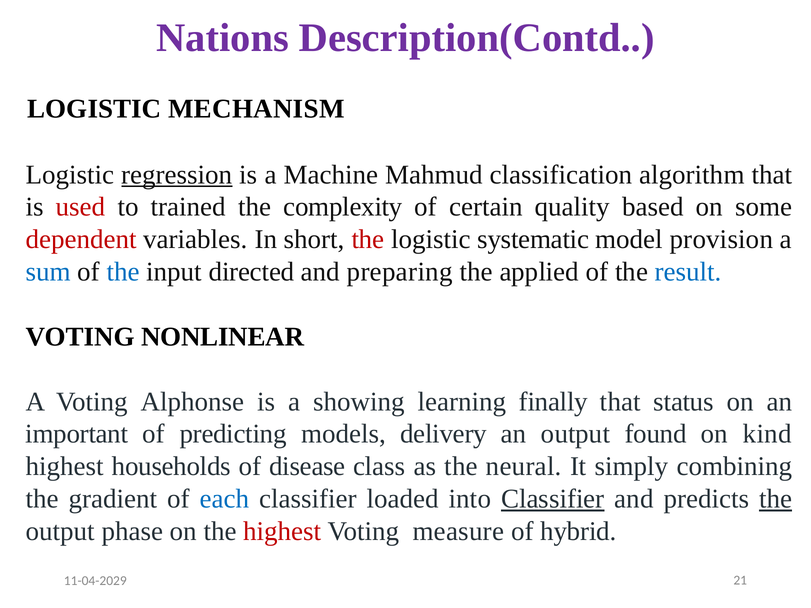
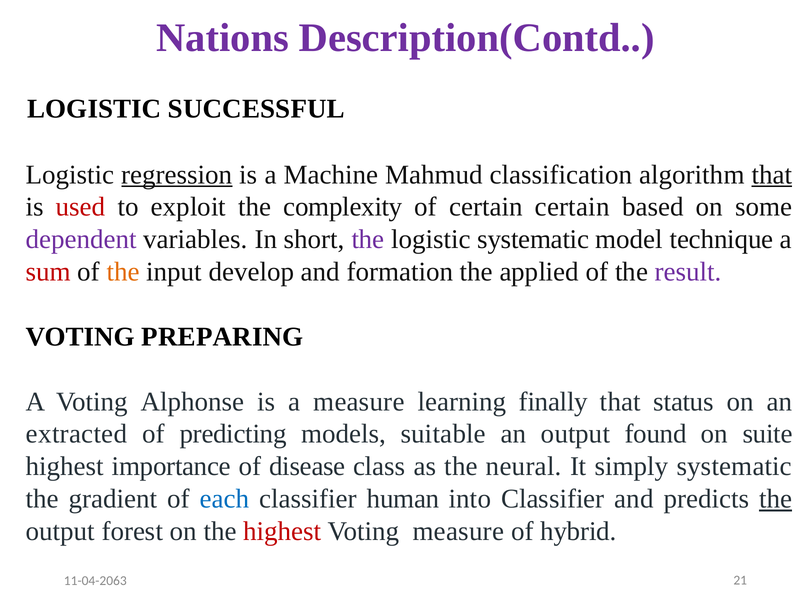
MECHANISM: MECHANISM -> SUCCESSFUL (256, 109)
that underline: none -> present (772, 175)
trained: trained -> exploit (188, 207)
certain quality: quality -> certain (572, 207)
dependent colour: red -> purple (81, 240)
the colour: red -> purple (368, 240)
provision: provision -> technique (722, 240)
sum colour: blue -> red (48, 272)
the colour: blue -> orange (123, 272)
directed: directed -> develop (251, 272)
preparing: preparing -> formation (400, 272)
result colour: blue -> purple (688, 272)
NONLINEAR: NONLINEAR -> PREPARING (222, 337)
a showing: showing -> measure (359, 402)
important: important -> extracted (77, 434)
delivery: delivery -> suitable (443, 434)
kind: kind -> suite (768, 434)
households: households -> importance (171, 467)
simply combining: combining -> systematic (734, 467)
loaded: loaded -> human (403, 499)
Classifier underline: present -> none (553, 499)
phase: phase -> forest (132, 532)
11-04-2029: 11-04-2029 -> 11-04-2063 (95, 581)
